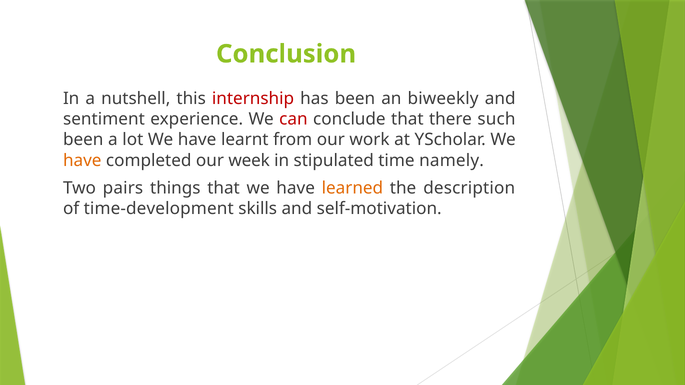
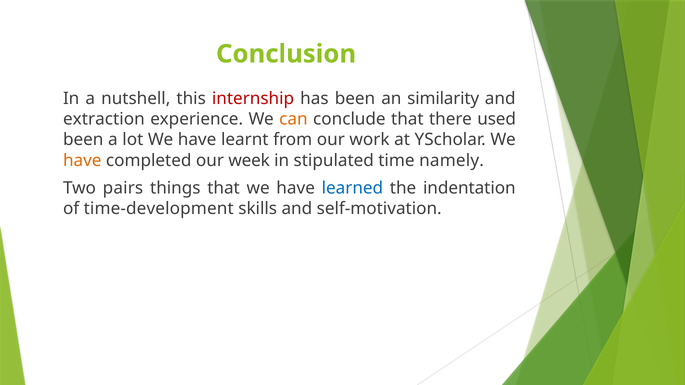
biweekly: biweekly -> similarity (443, 99)
sentiment: sentiment -> extraction (104, 119)
can colour: red -> orange (293, 119)
such: such -> used (497, 119)
learned colour: orange -> blue (352, 188)
description: description -> indentation (469, 188)
